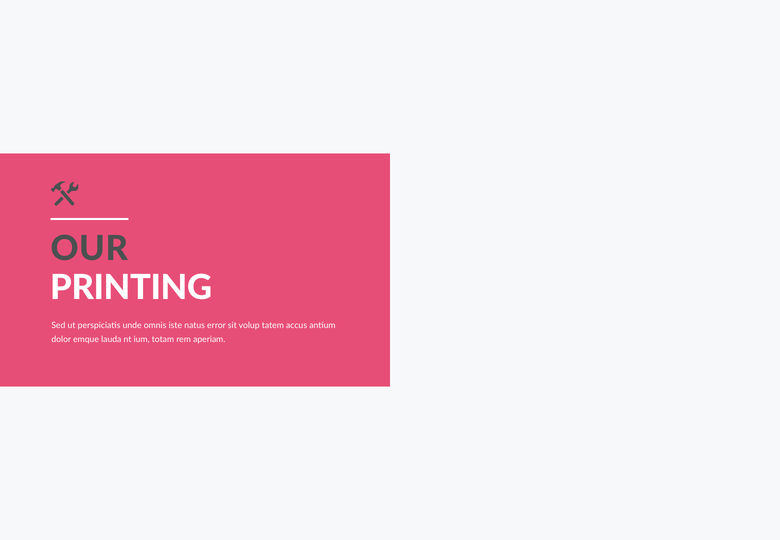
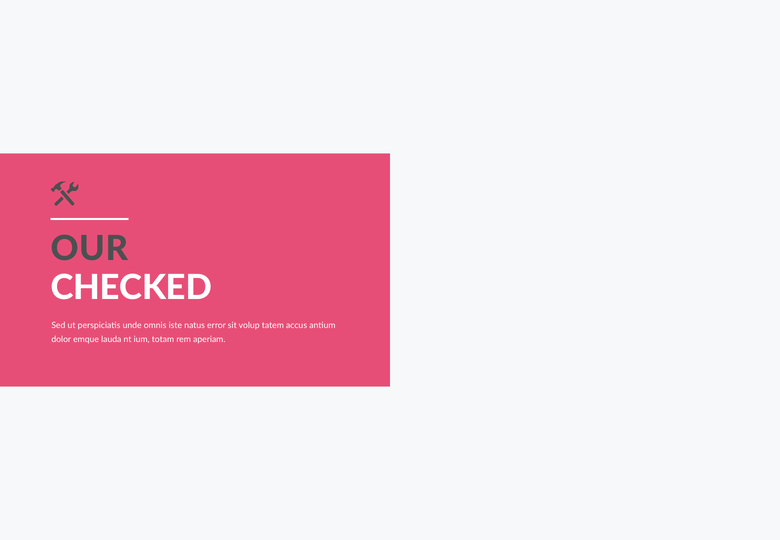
PRINTING: PRINTING -> CHECKED (131, 288)
